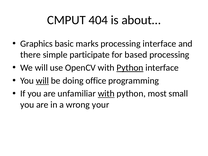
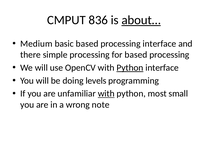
404: 404 -> 836 (98, 20)
about… underline: none -> present (141, 20)
Graphics: Graphics -> Medium (36, 44)
basic marks: marks -> based (87, 44)
simple participate: participate -> processing (90, 55)
will underline: present -> none (42, 81)
office: office -> levels (96, 81)
your: your -> note (101, 105)
